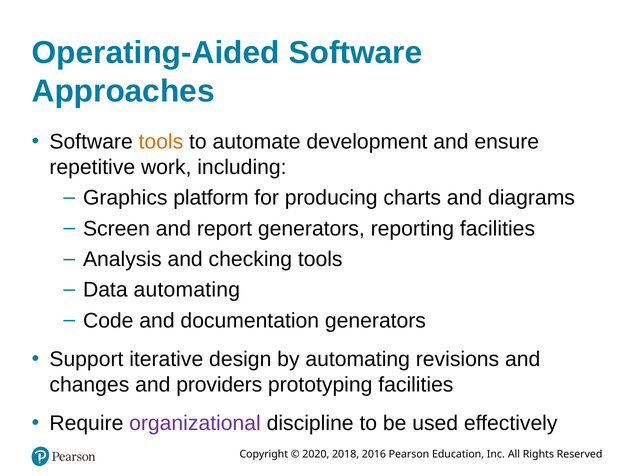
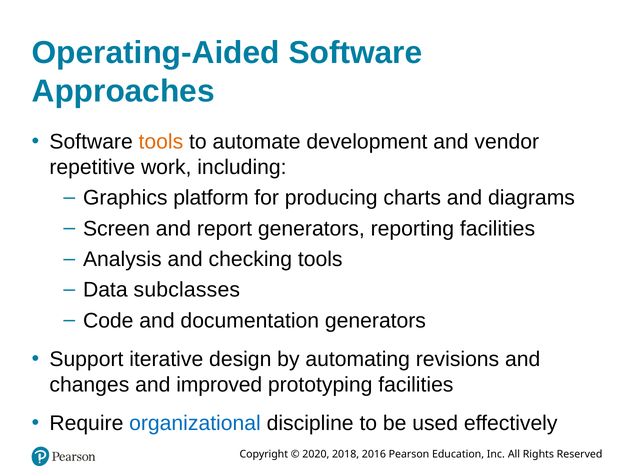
ensure: ensure -> vendor (507, 142)
Data automating: automating -> subclasses (187, 290)
providers: providers -> improved (219, 384)
organizational colour: purple -> blue (195, 423)
